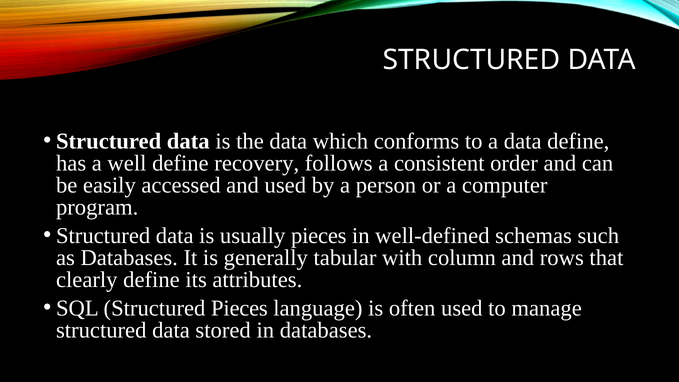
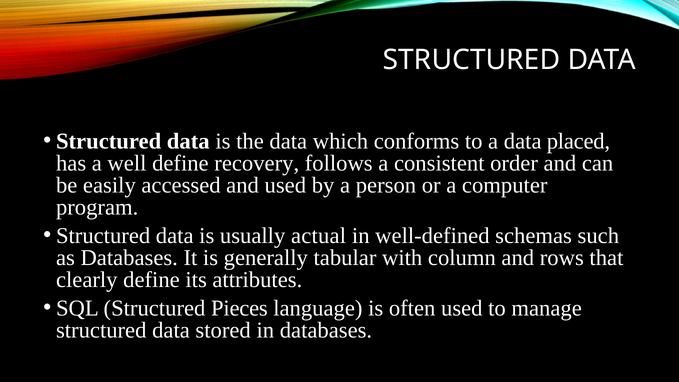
data define: define -> placed (578, 141)
usually pieces: pieces -> actual (319, 236)
